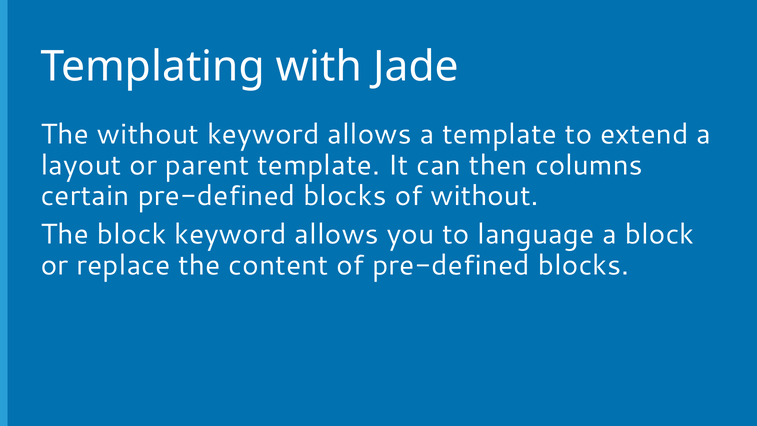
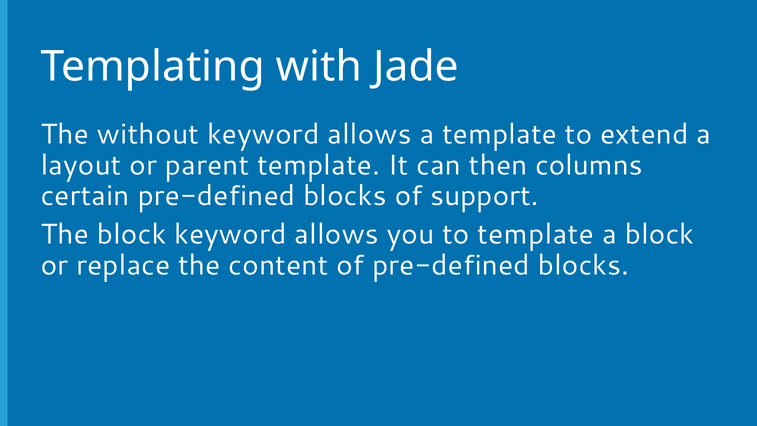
of without: without -> support (484, 196)
to language: language -> template (536, 234)
